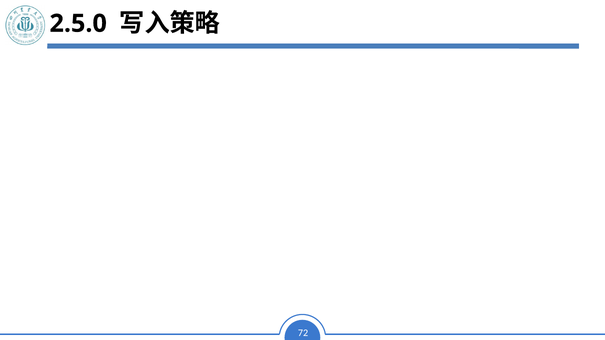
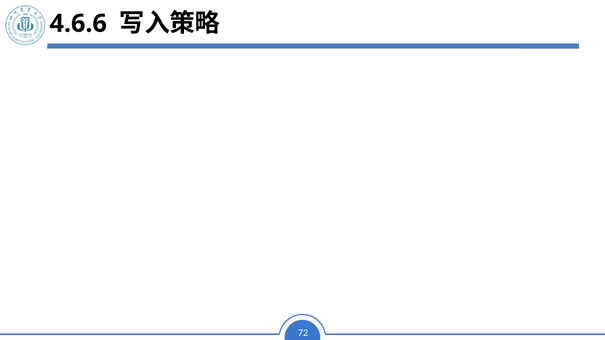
2.5.0: 2.5.0 -> 4.6.6 (78, 24)
